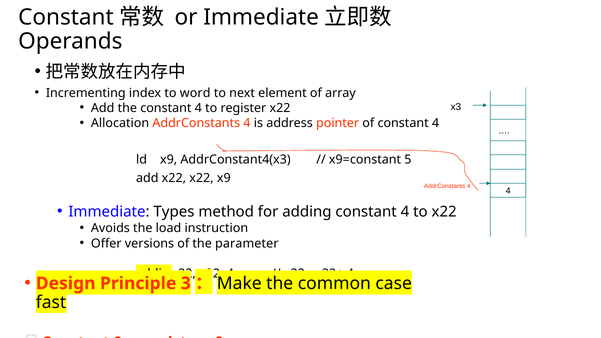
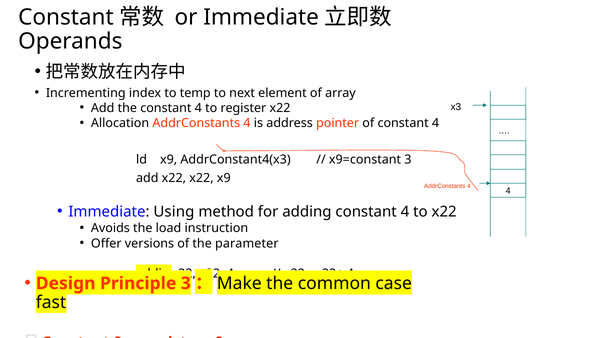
word: word -> temp (195, 93)
x9=constant 5: 5 -> 3 (408, 160)
Types: Types -> Using (174, 212)
